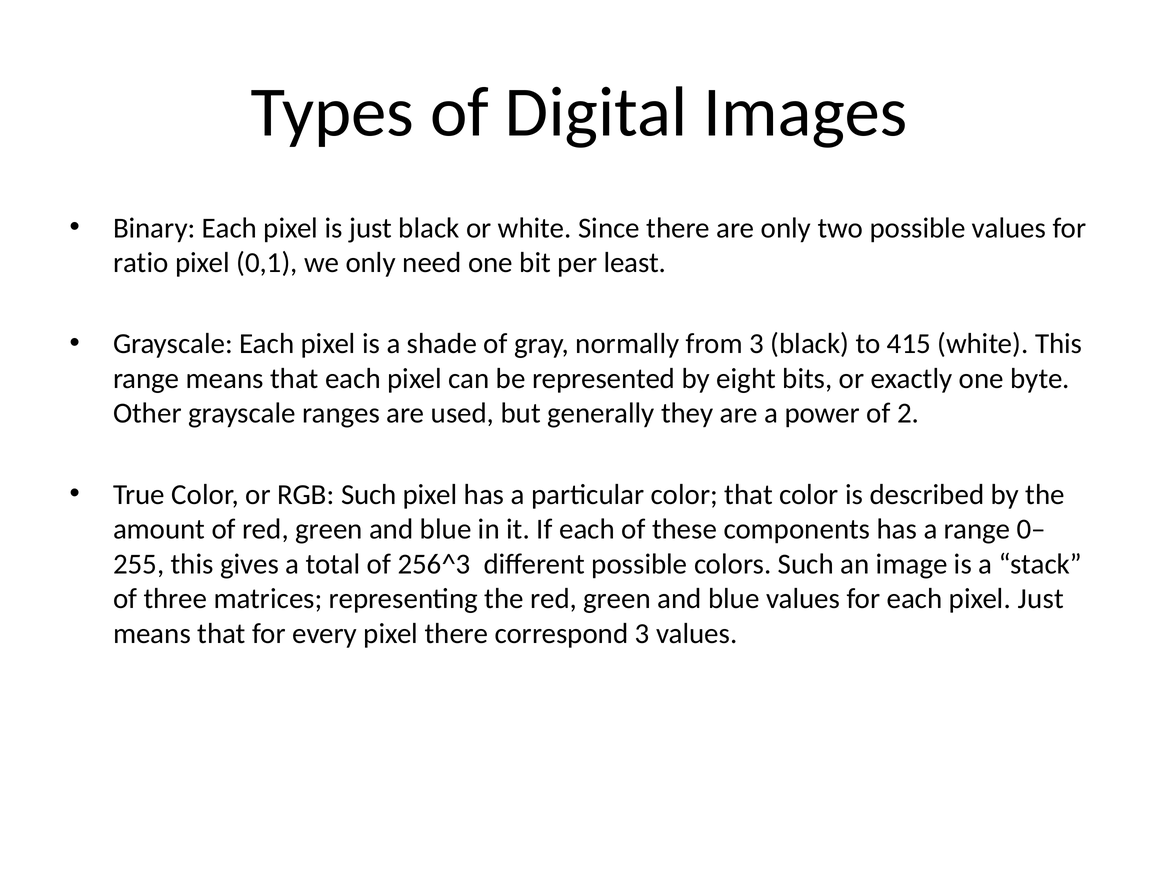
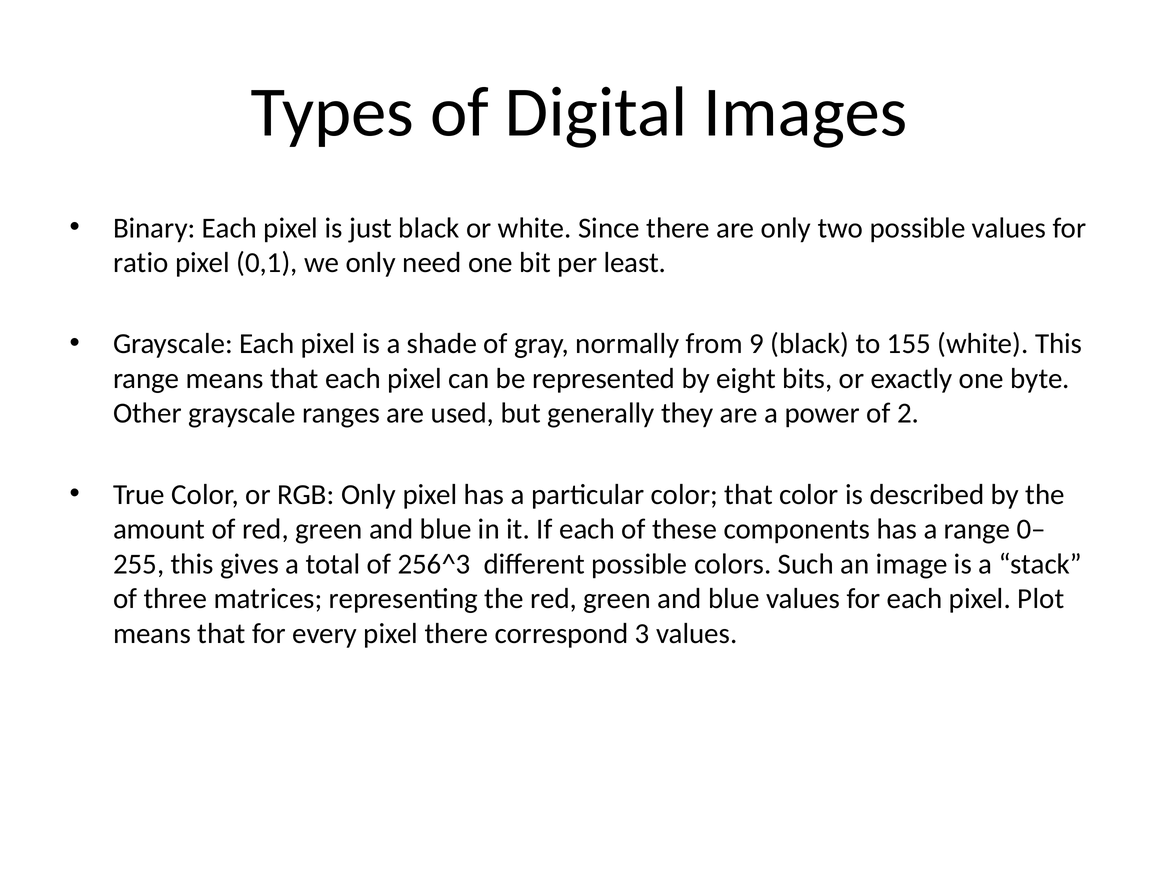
from 3: 3 -> 9 (756, 344)
415: 415 -> 155 (909, 344)
RGB Such: Such -> Only (368, 495)
pixel Just: Just -> Plot (1041, 599)
